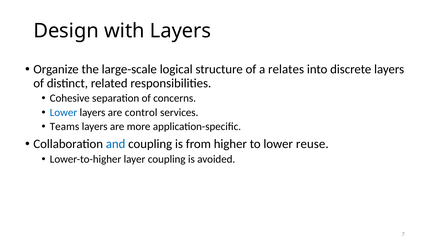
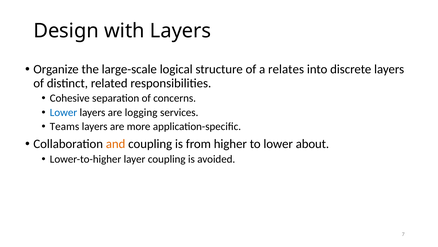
control: control -> logging (141, 112)
and colour: blue -> orange (116, 144)
reuse: reuse -> about (312, 144)
